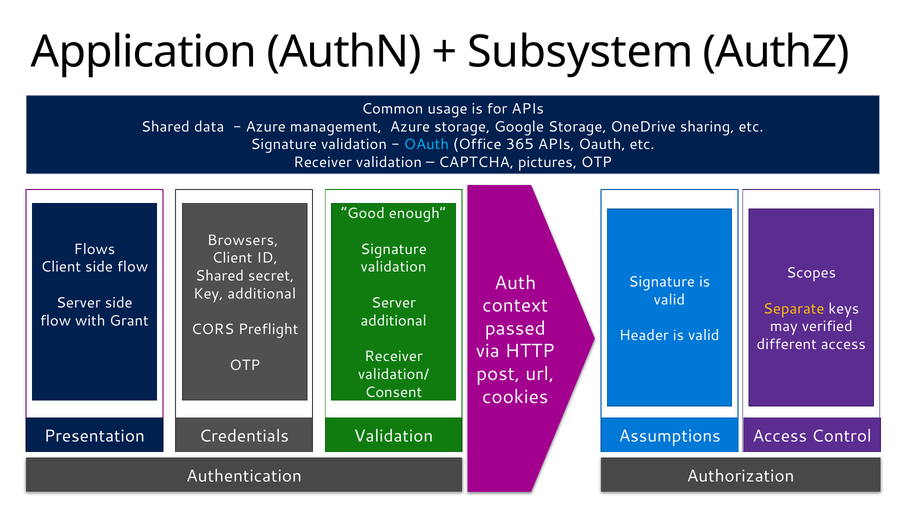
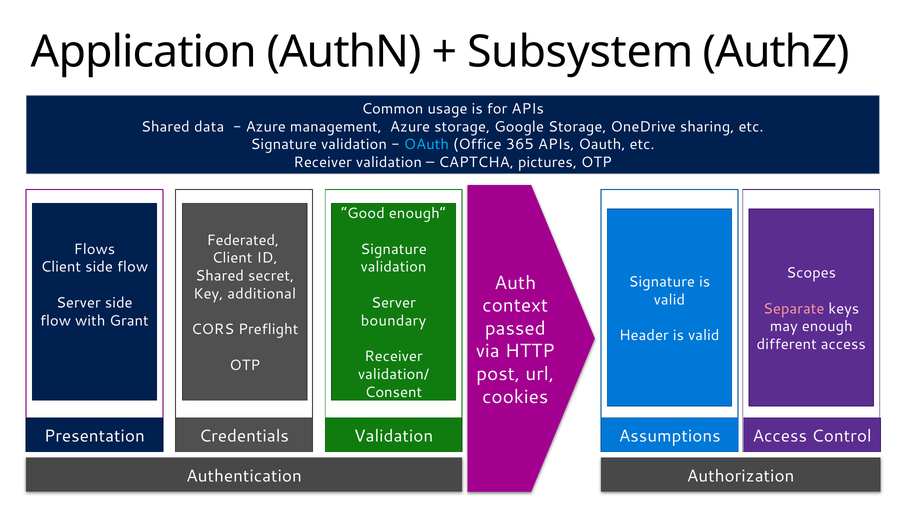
Browsers: Browsers -> Federated (243, 240)
Separate colour: yellow -> pink (794, 309)
additional: additional -> boundary (393, 321)
may verified: verified -> enough (827, 327)
